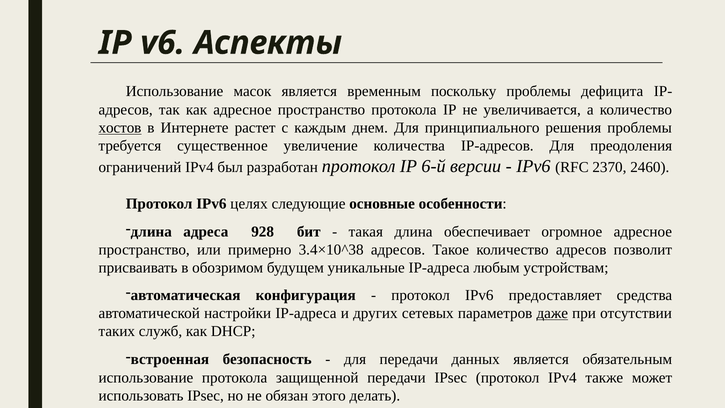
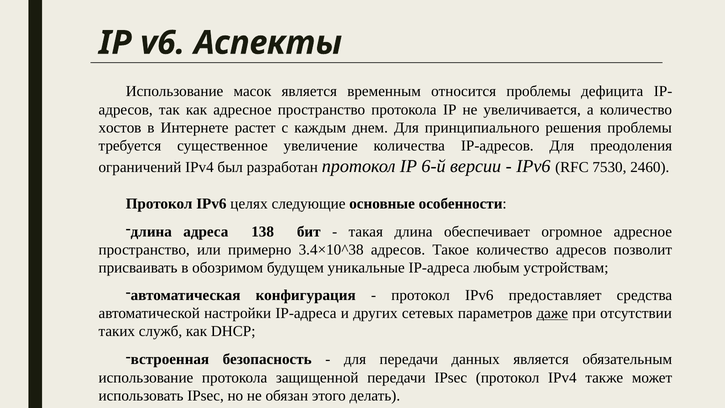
поскольку: поскольку -> относится (464, 91)
хостов underline: present -> none (120, 128)
2370: 2370 -> 7530 (609, 167)
928: 928 -> 138 (263, 231)
